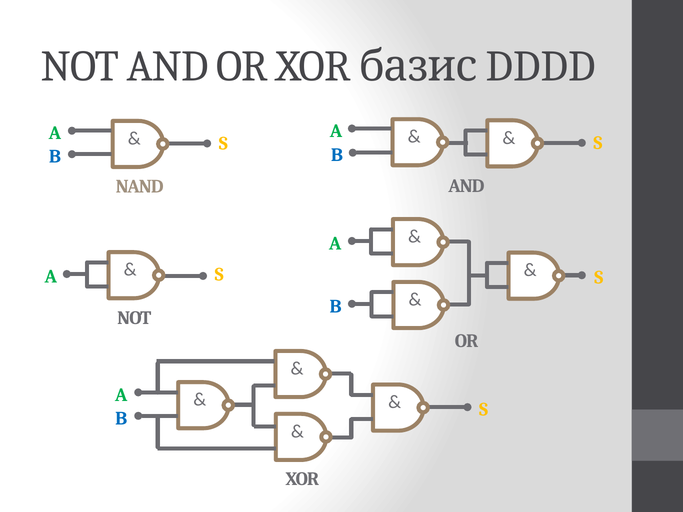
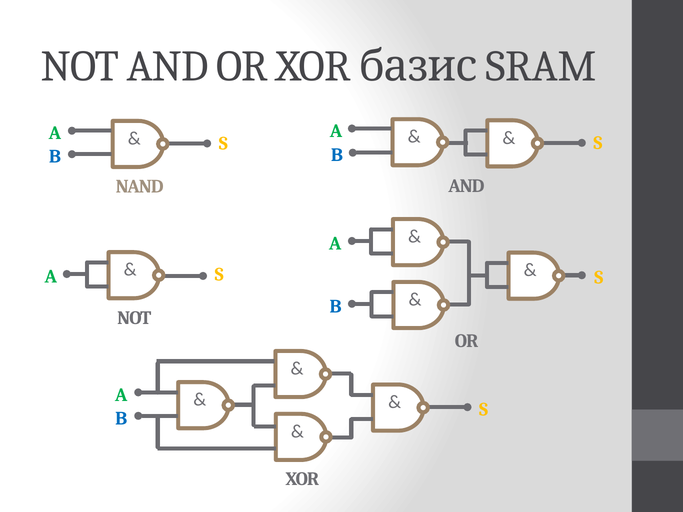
DDDD: DDDD -> SRAM (541, 66)
